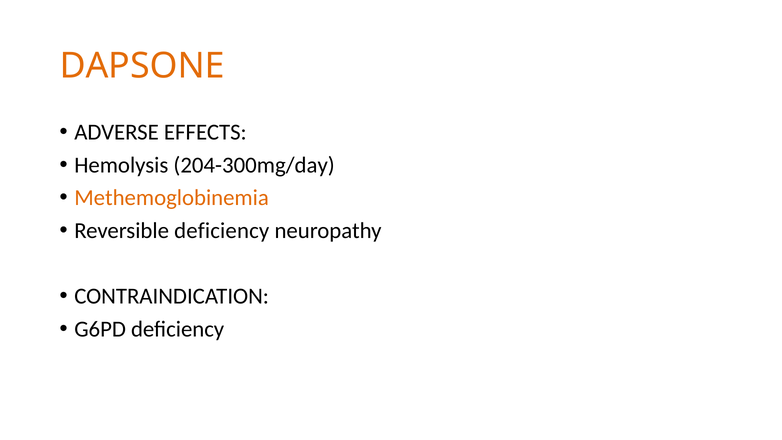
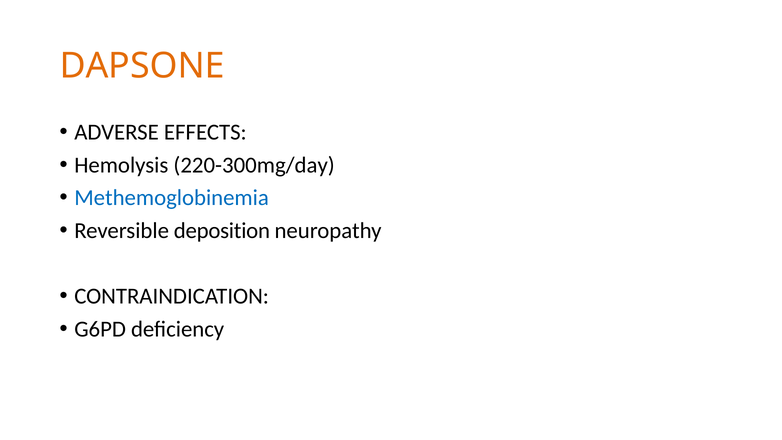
204-300mg/day: 204-300mg/day -> 220-300mg/day (254, 165)
Methemoglobinemia colour: orange -> blue (172, 198)
Reversible deficiency: deficiency -> deposition (222, 231)
